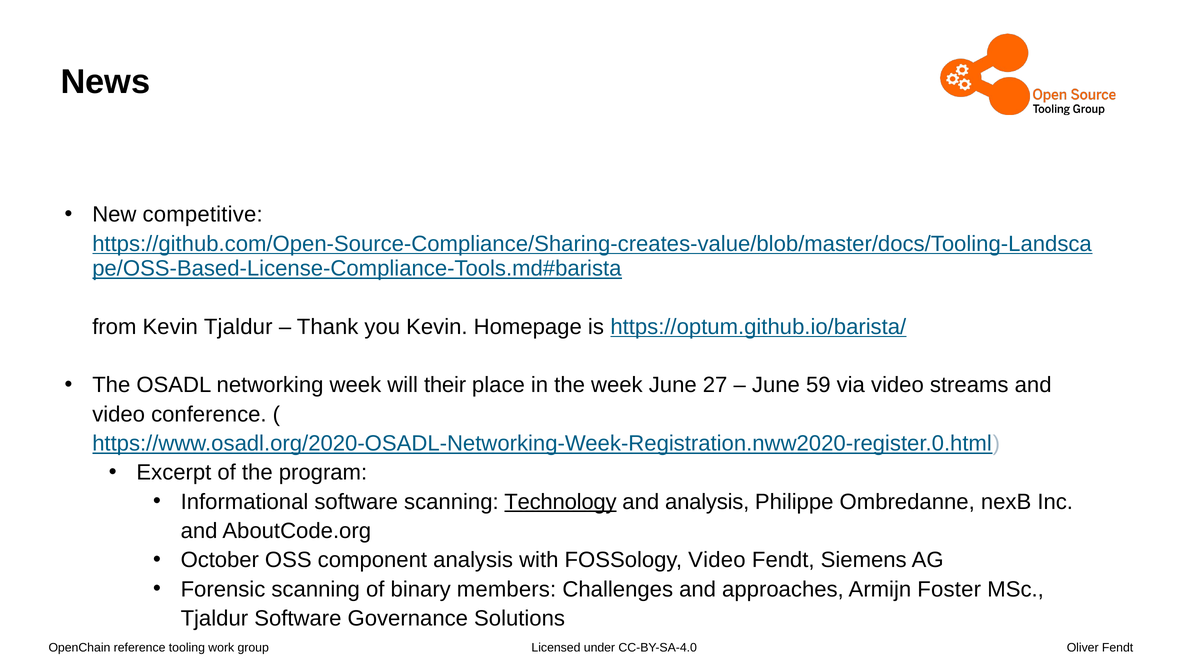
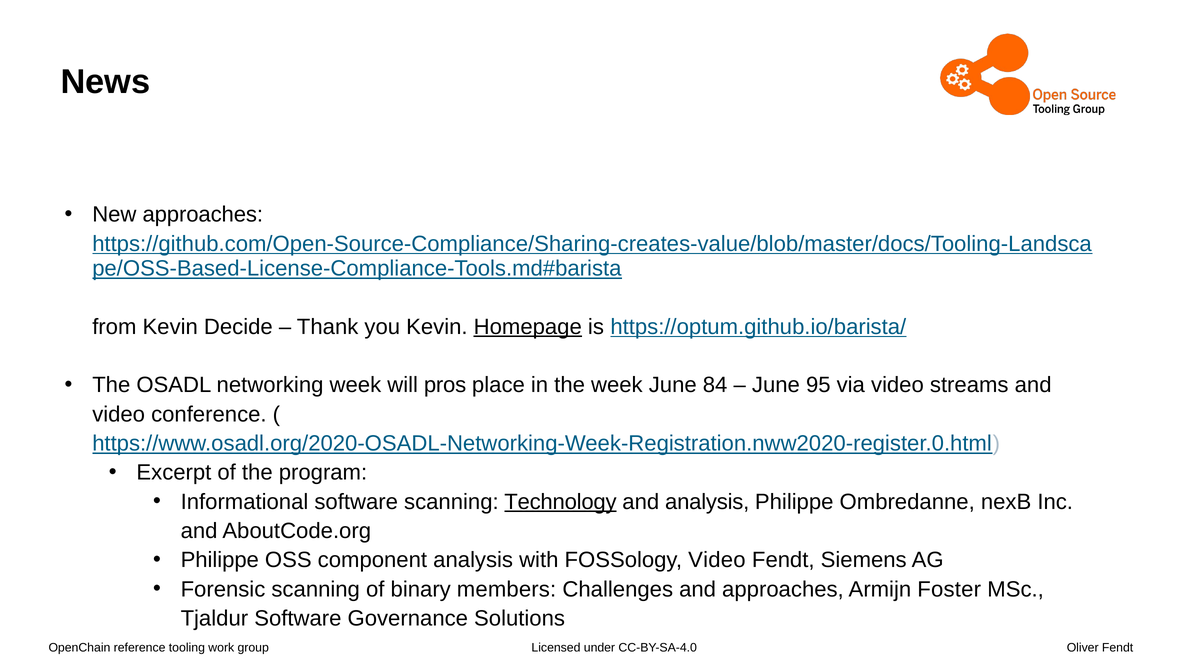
New competitive: competitive -> approaches (203, 215)
Kevin Tjaldur: Tjaldur -> Decide (238, 327)
Homepage underline: none -> present (528, 327)
their: their -> pros (445, 385)
27: 27 -> 84 (715, 385)
59: 59 -> 95 (818, 385)
October: October -> Philippe (220, 560)
